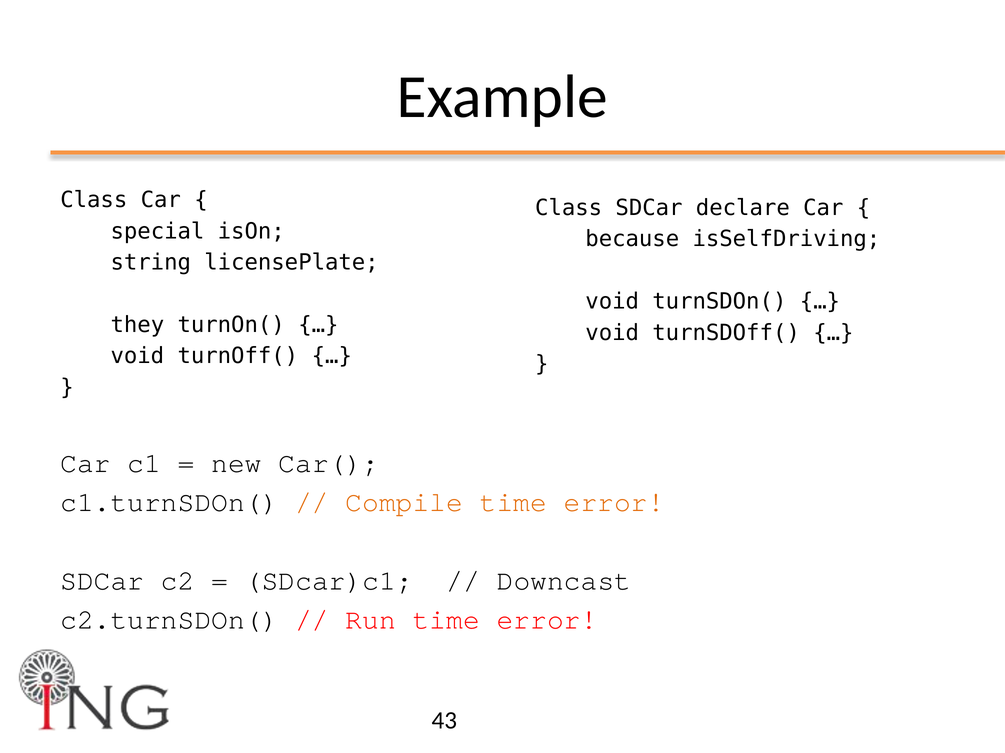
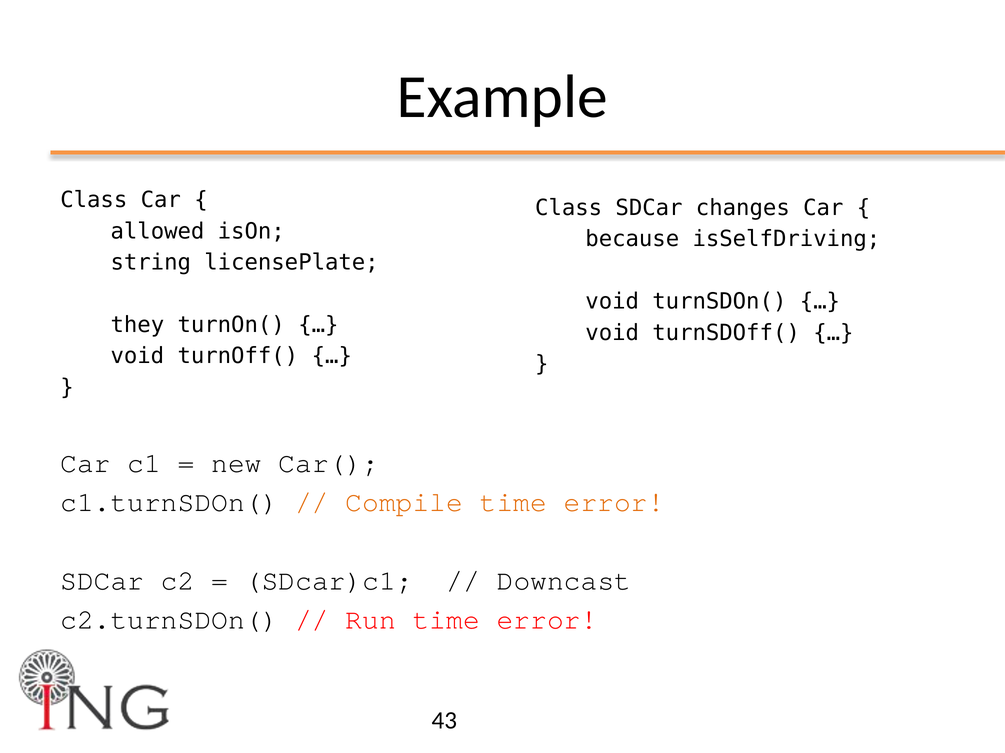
declare: declare -> changes (743, 208)
special: special -> allowed (157, 231)
